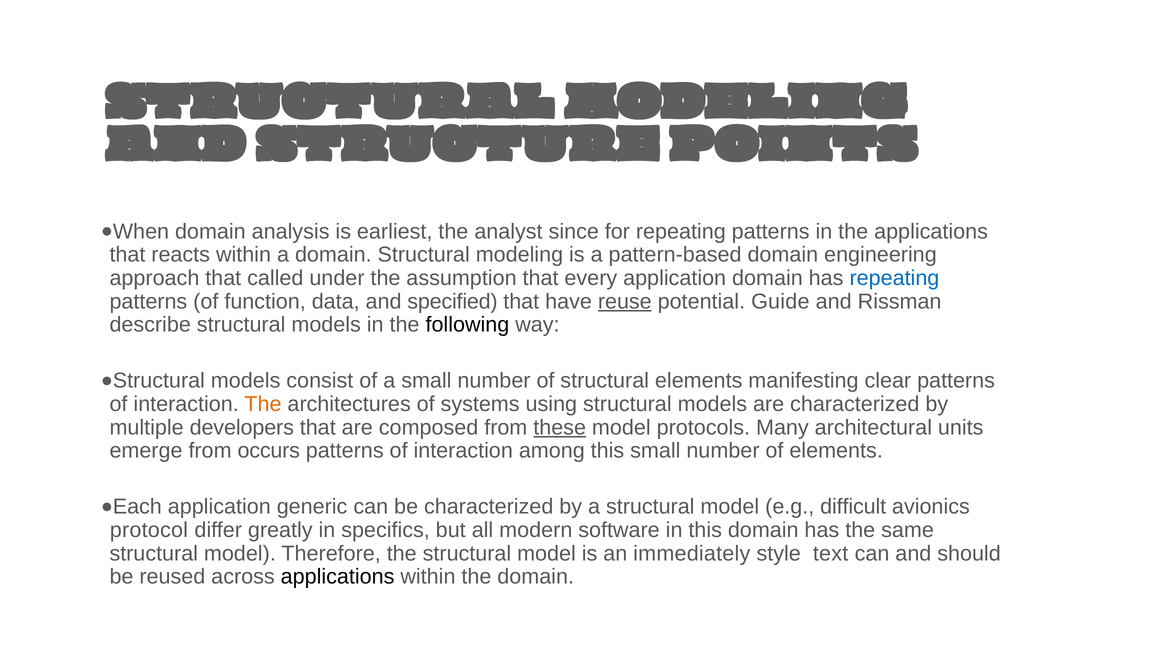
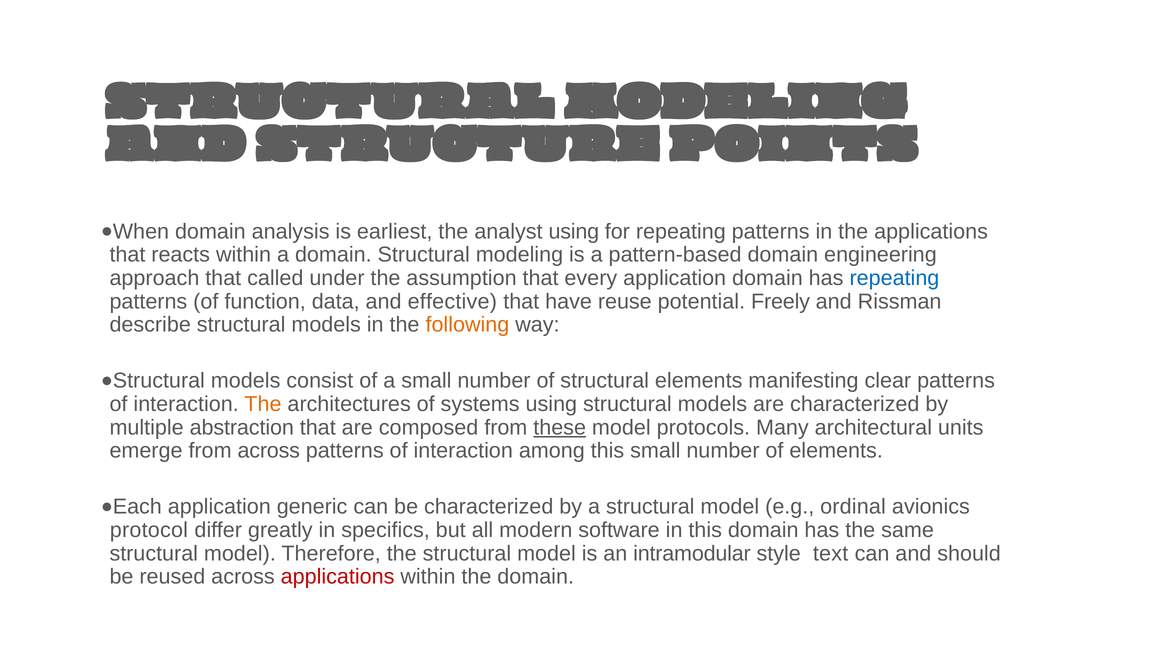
analyst since: since -> using (574, 231)
specified: specified -> effective (452, 301)
reuse underline: present -> none (625, 301)
Guide: Guide -> Freely (781, 301)
following colour: black -> orange (467, 325)
developers: developers -> abstraction (242, 427)
from occurs: occurs -> across (269, 451)
difficult: difficult -> ordinal (853, 507)
immediately: immediately -> intramodular (692, 553)
applications colour: black -> red (338, 577)
